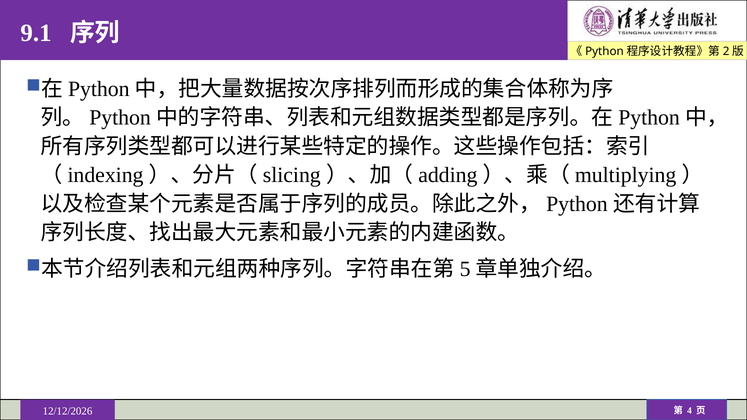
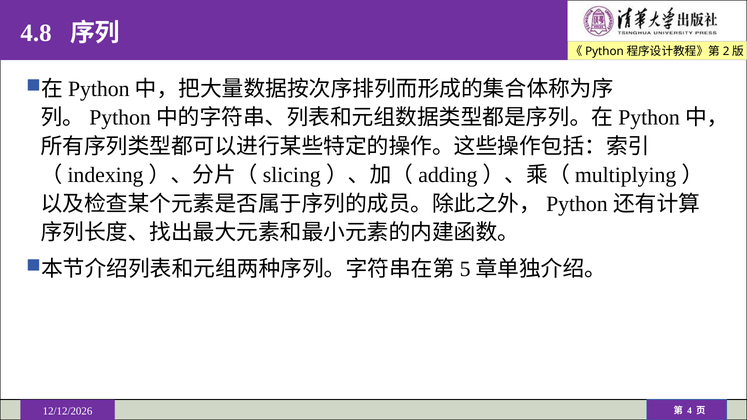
9.1: 9.1 -> 4.8 (36, 33)
